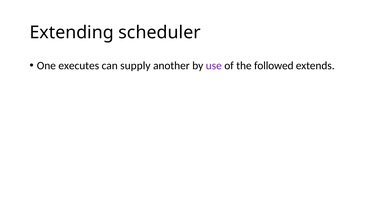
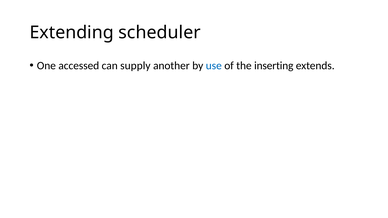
executes: executes -> accessed (79, 66)
use colour: purple -> blue (214, 66)
followed: followed -> inserting (274, 66)
